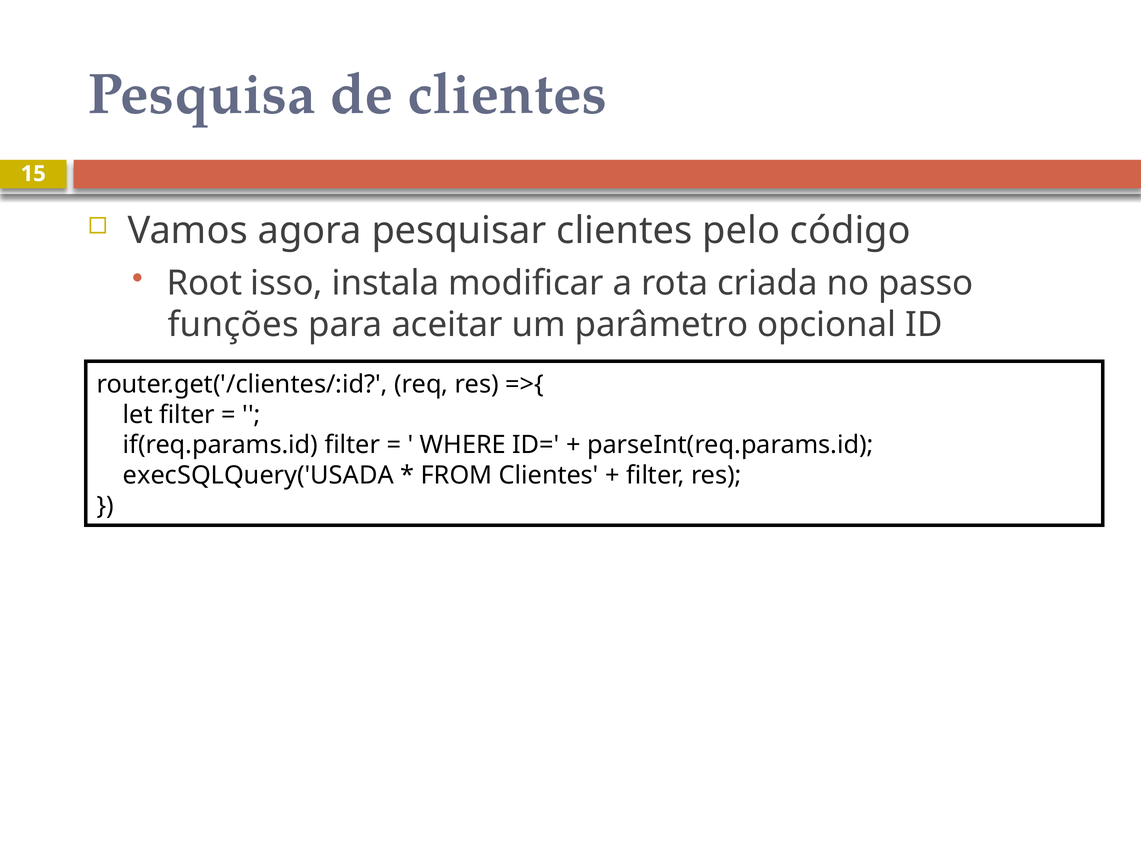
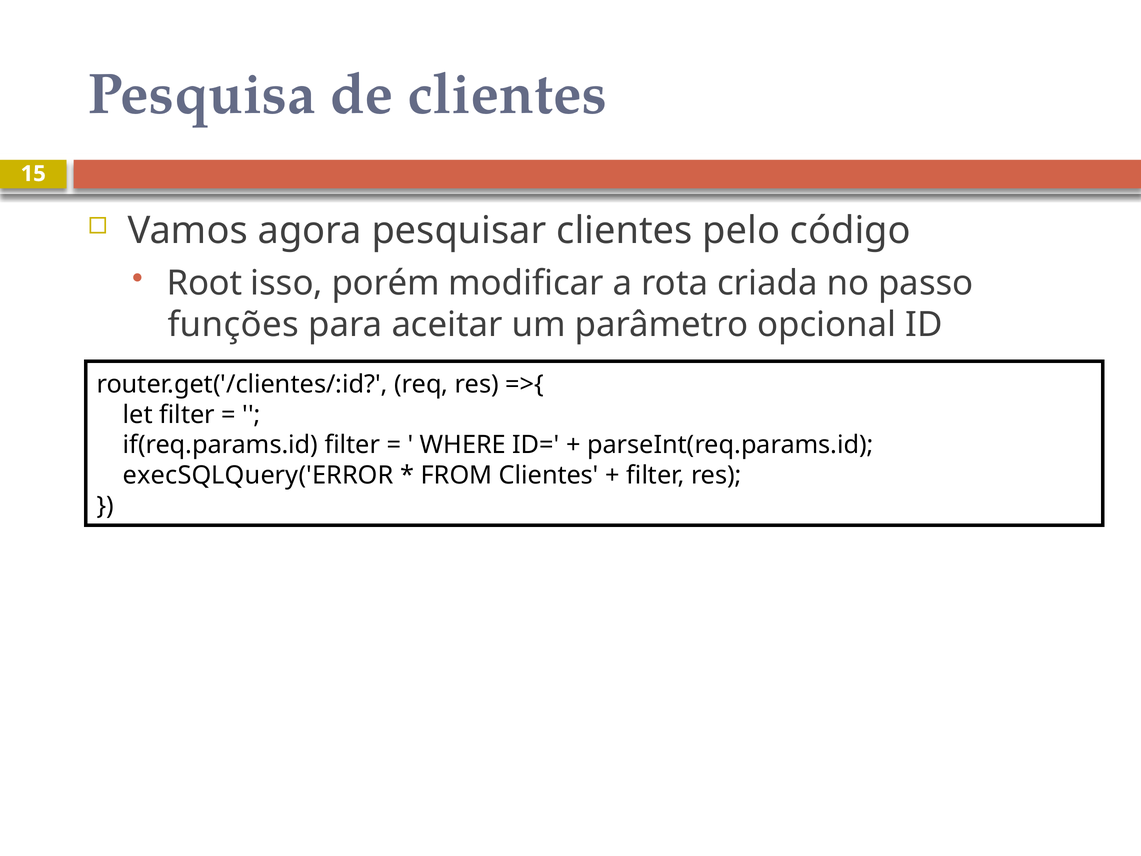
instala: instala -> porém (386, 283)
execSQLQuery('USADA: execSQLQuery('USADA -> execSQLQuery('ERROR (258, 475)
